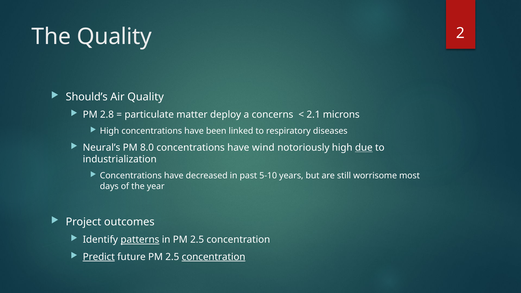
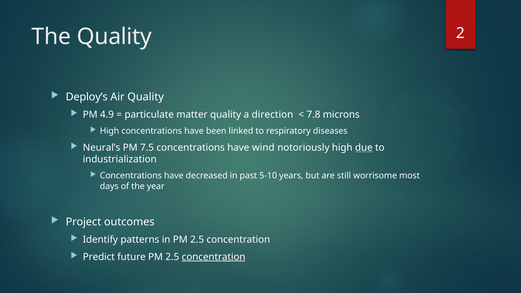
Should’s: Should’s -> Deploy’s (87, 97)
2.8: 2.8 -> 4.9 (107, 115)
matter deploy: deploy -> quality (226, 115)
concerns: concerns -> direction (272, 115)
2.1: 2.1 -> 7.8 (313, 115)
8.0: 8.0 -> 7.5 (147, 148)
patterns underline: present -> none (140, 240)
Predict underline: present -> none (99, 257)
